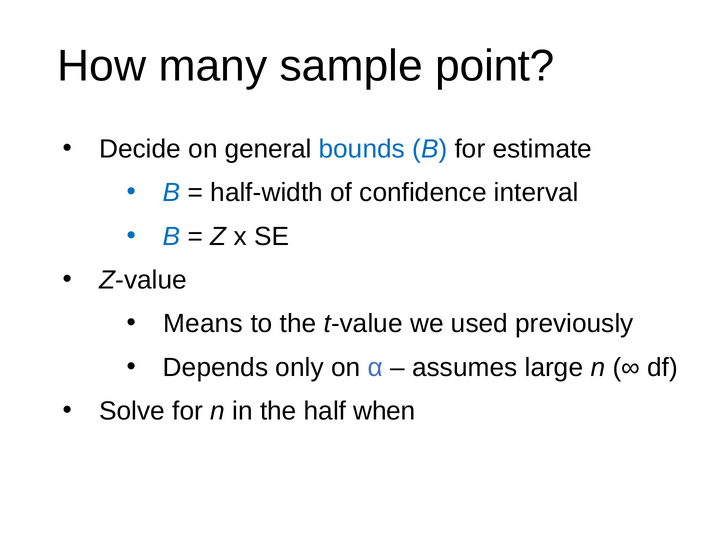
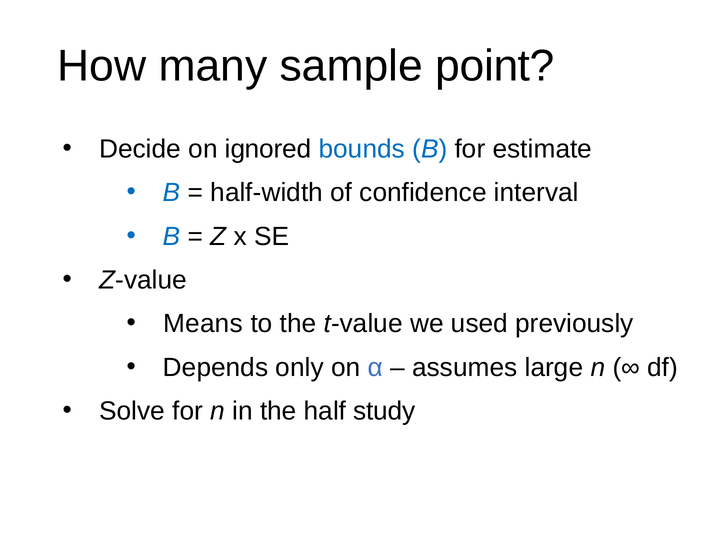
general: general -> ignored (268, 149)
when: when -> study (384, 411)
